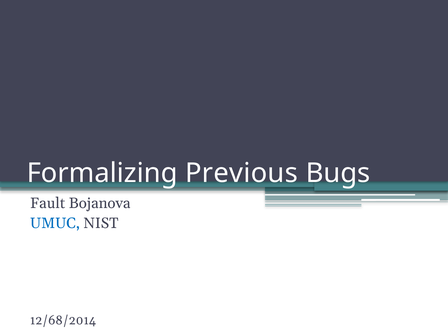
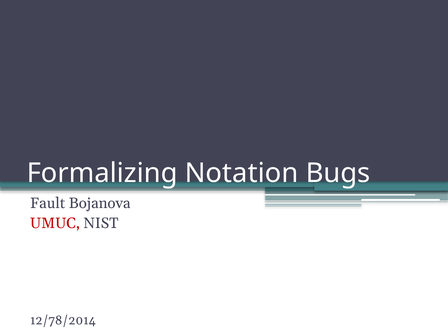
Previous: Previous -> Notation (242, 173)
UMUC colour: blue -> red (55, 223)
12/68/2014: 12/68/2014 -> 12/78/2014 (63, 320)
